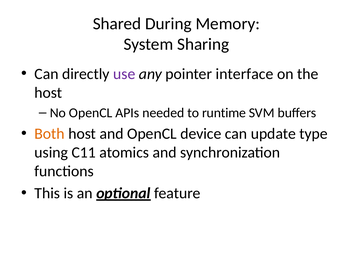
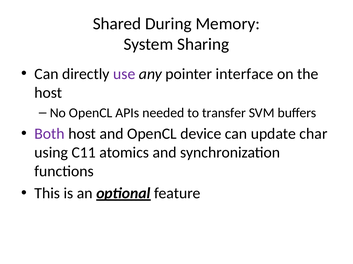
runtime: runtime -> transfer (224, 113)
Both colour: orange -> purple (50, 134)
type: type -> char (313, 134)
